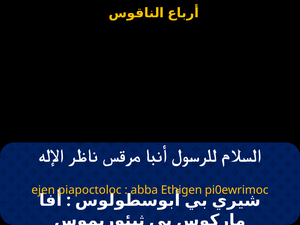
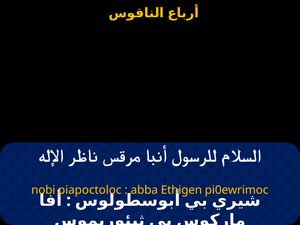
ejen: ejen -> nobi (43, 190)
